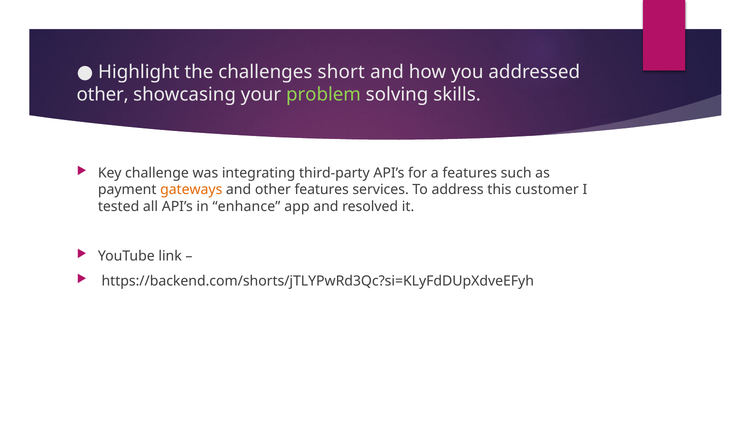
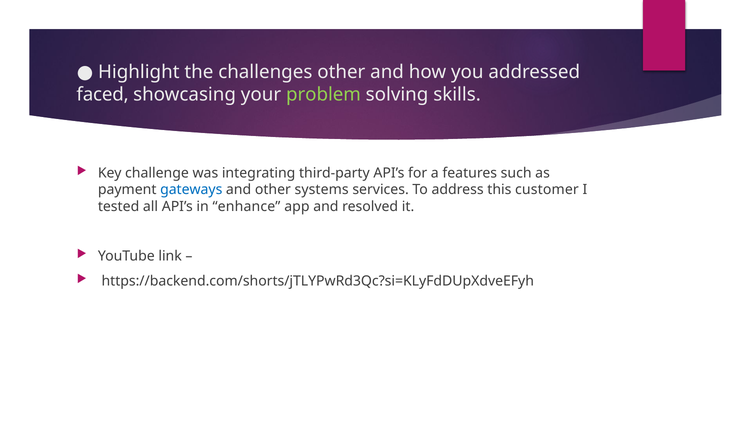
challenges short: short -> other (341, 72)
other: other -> faced (103, 94)
gateways colour: orange -> blue (191, 190)
other features: features -> systems (322, 190)
